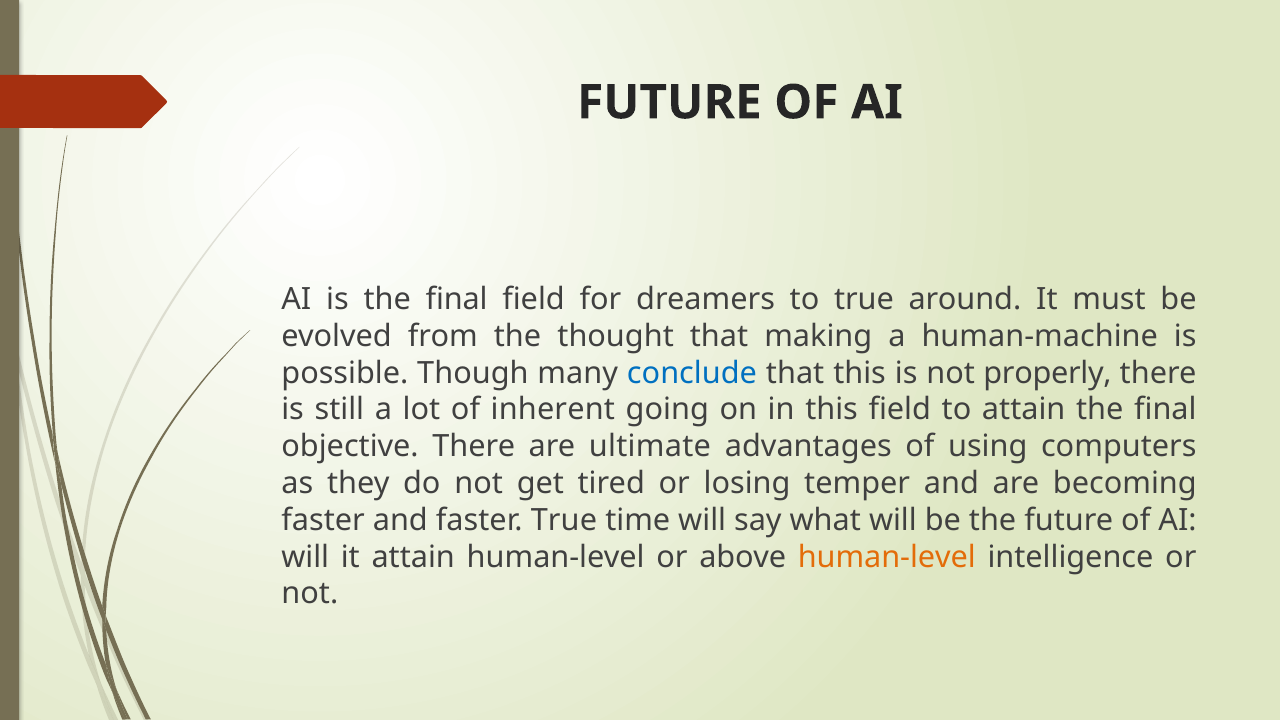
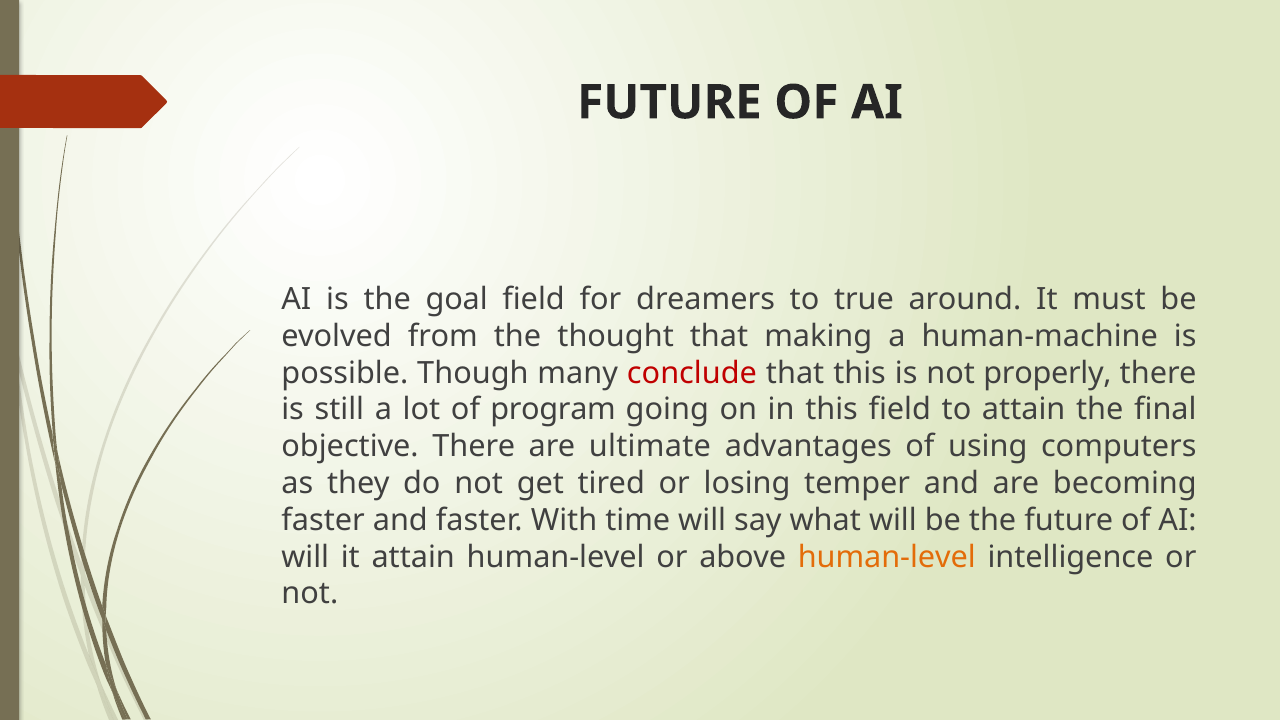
is the final: final -> goal (457, 299)
conclude colour: blue -> red (692, 373)
inherent: inherent -> program (553, 410)
faster True: True -> With (564, 520)
